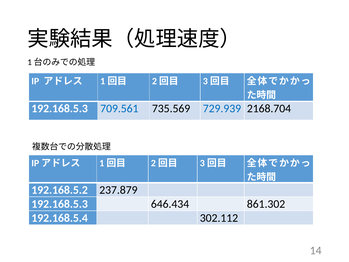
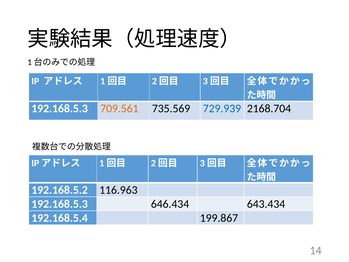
709.561 colour: blue -> orange (119, 108)
237.879: 237.879 -> 116.963 (118, 190)
861.302: 861.302 -> 643.434 (266, 204)
302.112: 302.112 -> 199.867 (219, 218)
